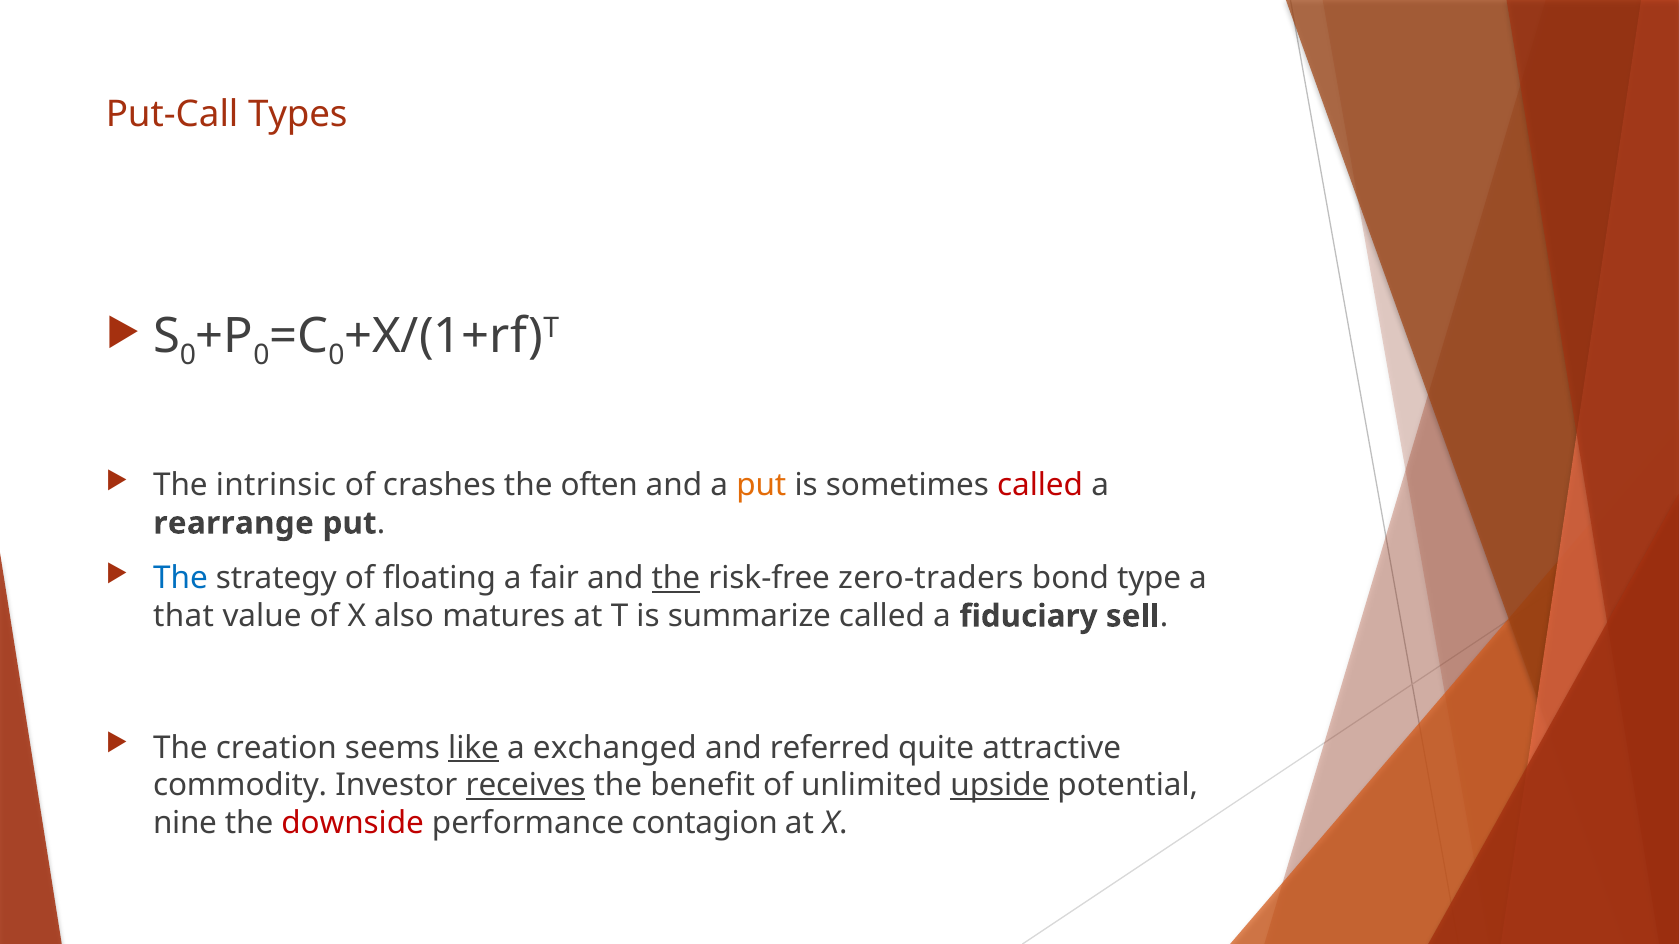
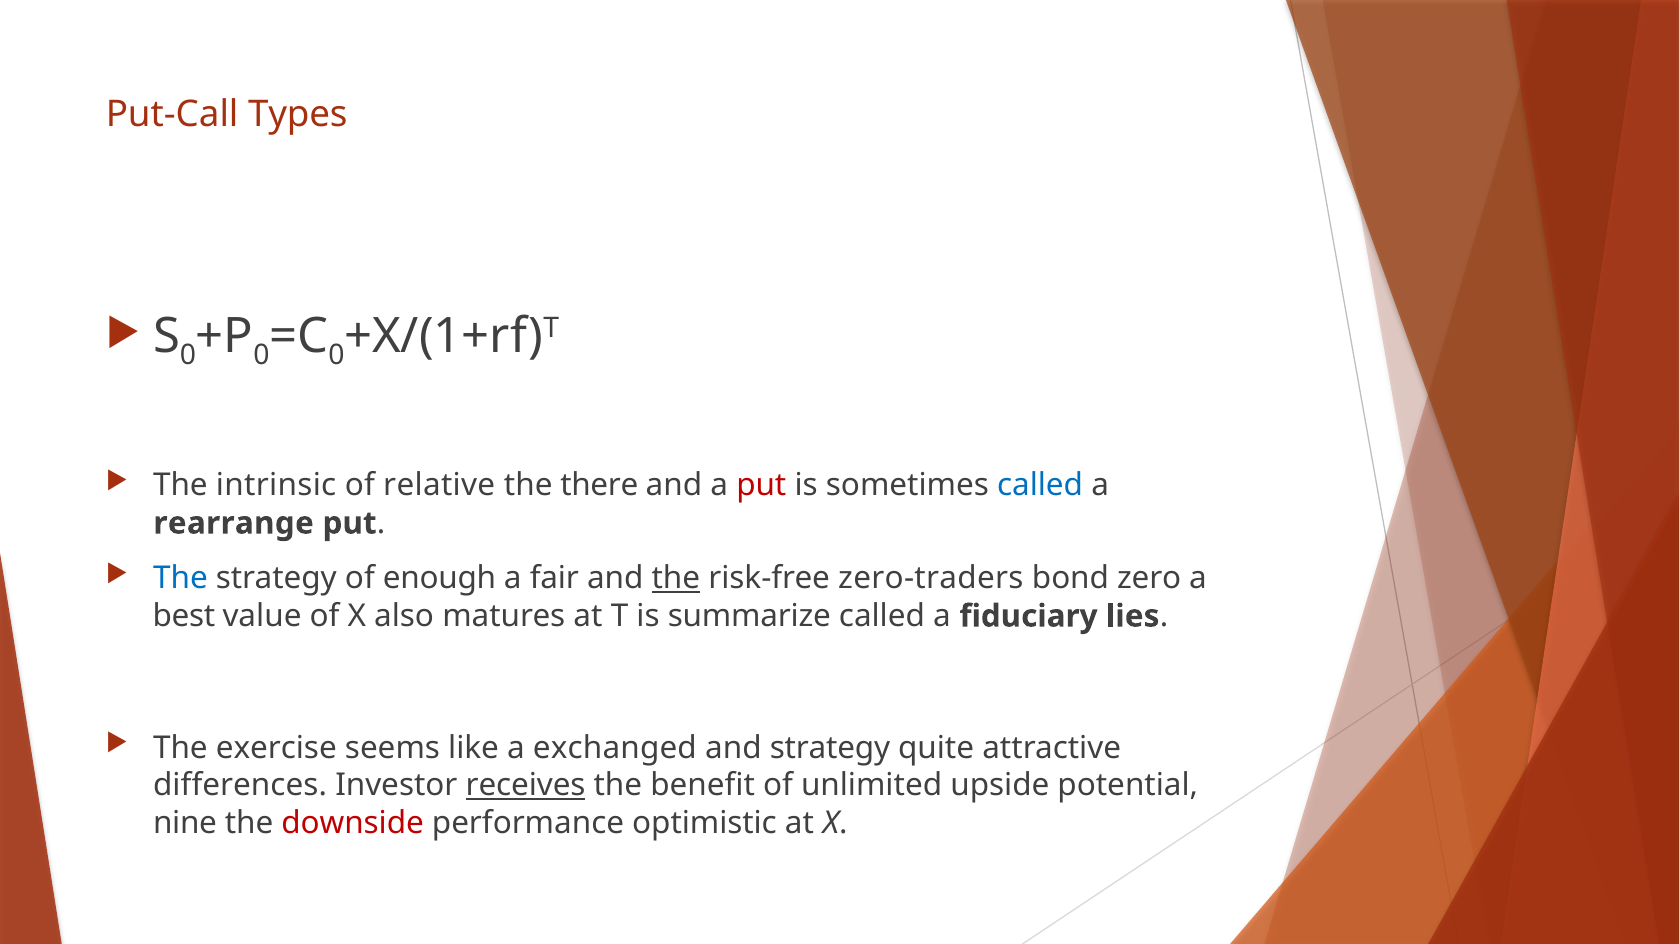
crashes: crashes -> relative (439, 486)
often: often -> there (599, 486)
put colour: orange -> red (761, 486)
called colour: red -> blue (1040, 486)
floating: floating -> enough (440, 579)
type: type -> zero (1149, 579)
that: that -> best (184, 616)
sell: sell -> lies (1133, 616)
creation: creation -> exercise (276, 748)
like underline: present -> none (474, 748)
and referred: referred -> strategy (830, 748)
commodity: commodity -> differences (240, 786)
upside underline: present -> none (1000, 786)
contagion: contagion -> optimistic (705, 824)
